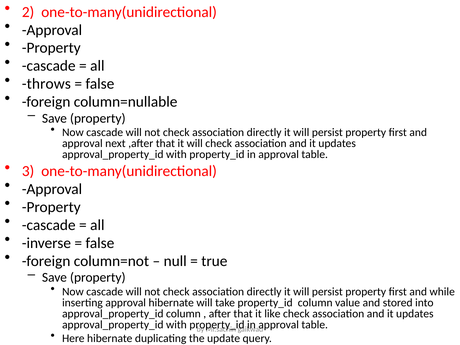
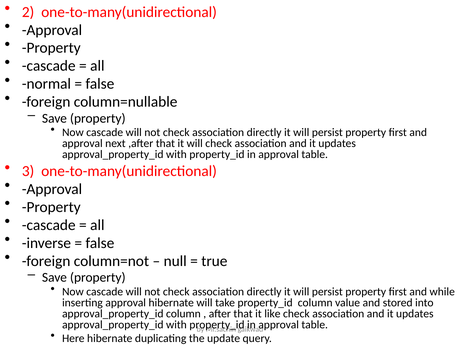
throws: throws -> normal (46, 84)
